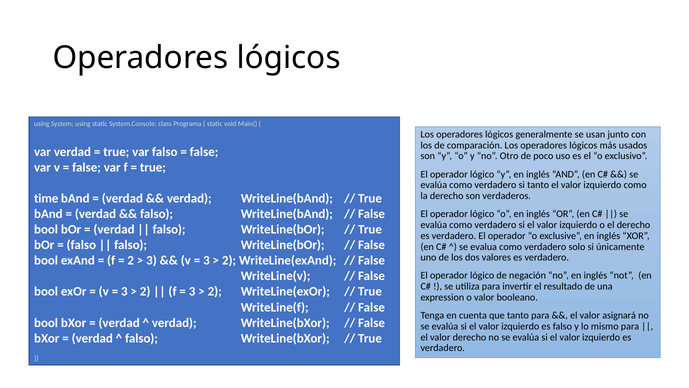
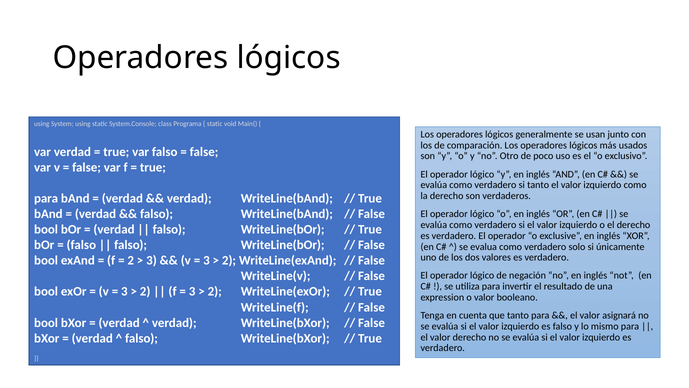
time: time -> para (46, 198)
